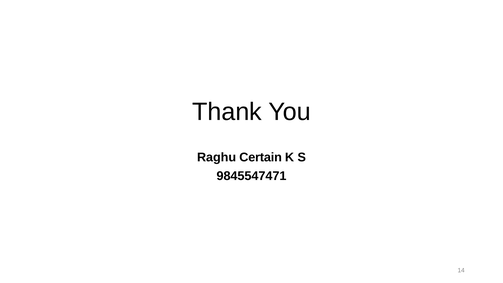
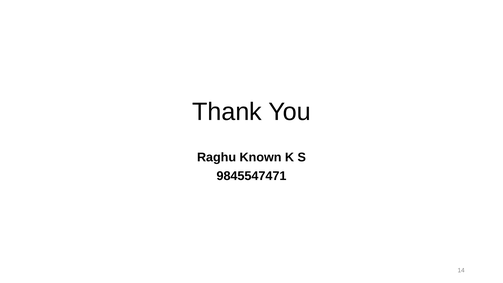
Certain: Certain -> Known (261, 157)
